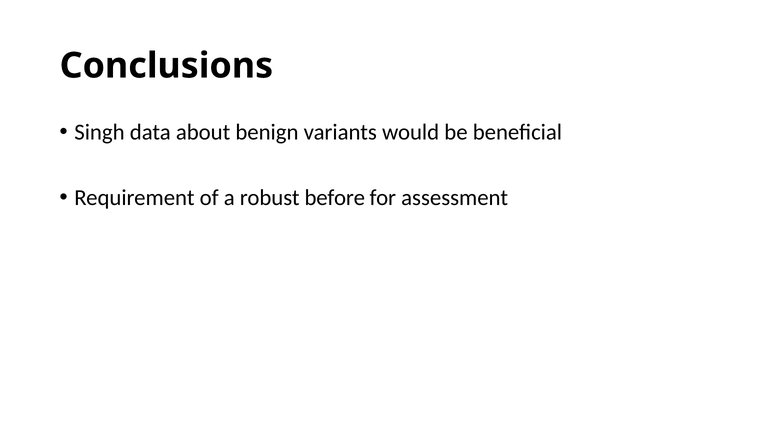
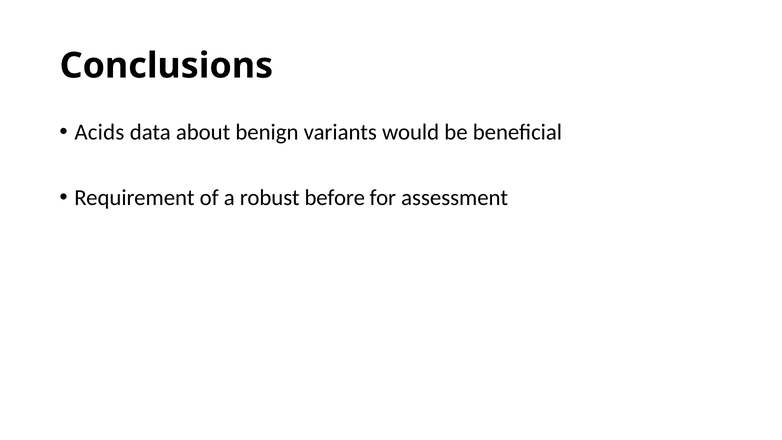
Singh: Singh -> Acids (99, 132)
